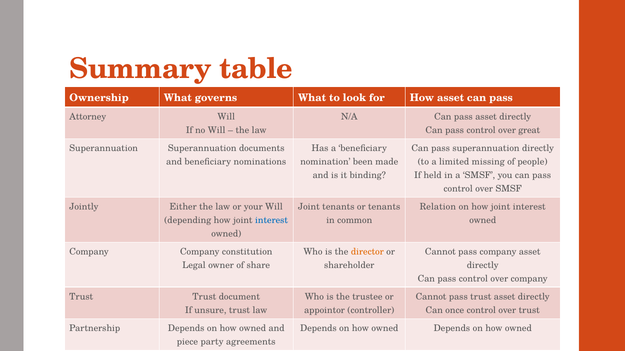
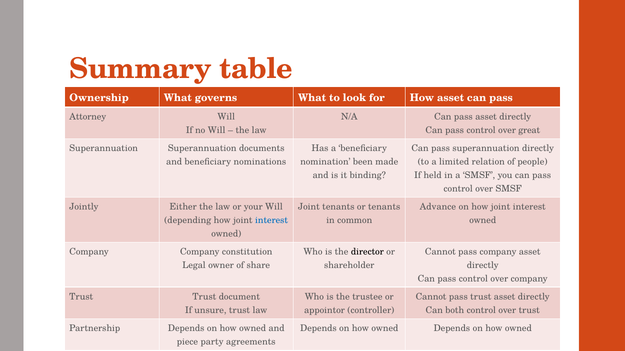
missing: missing -> relation (488, 162)
Relation: Relation -> Advance (438, 207)
director colour: orange -> black (367, 252)
once: once -> both (455, 311)
